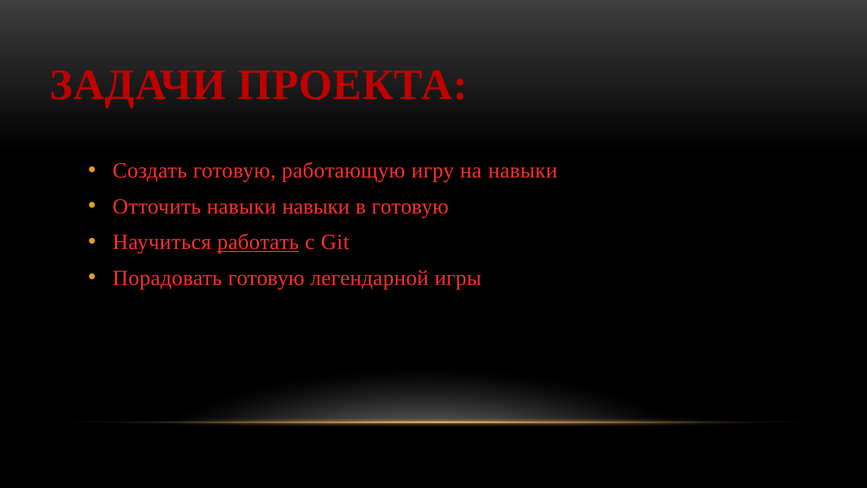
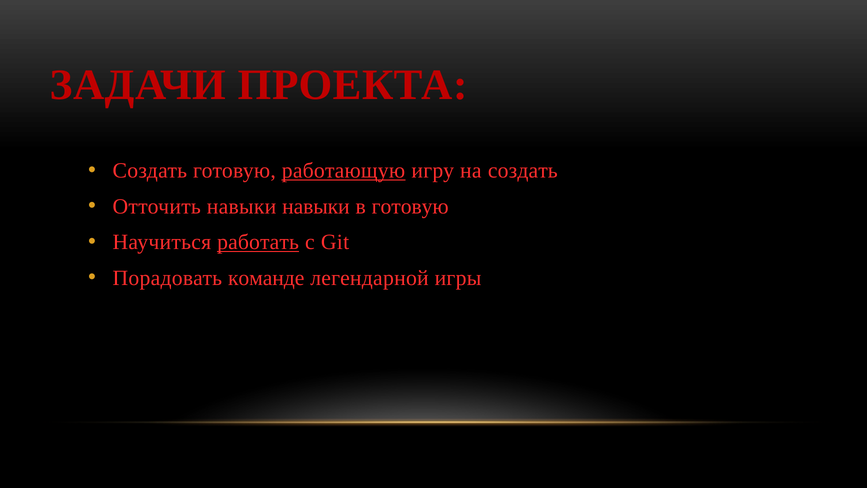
работающую underline: none -> present (343, 171)
на навыки: навыки -> создать (523, 171)
Порадовать готовую: готовую -> команде (266, 278)
